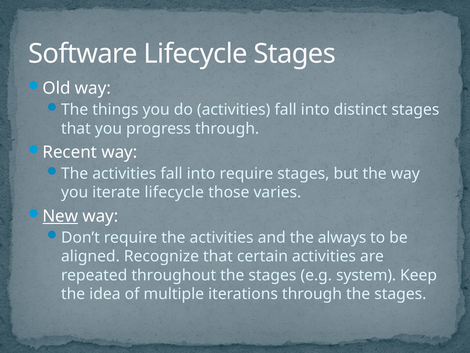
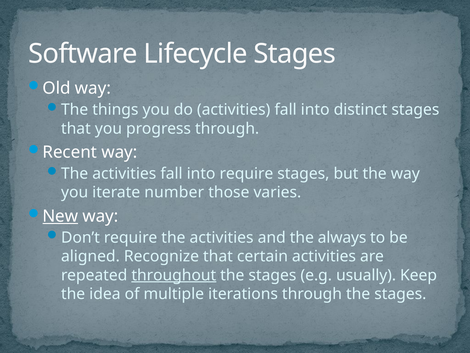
iterate lifecycle: lifecycle -> number (174, 192)
throughout underline: none -> present (174, 275)
system: system -> usually (366, 275)
